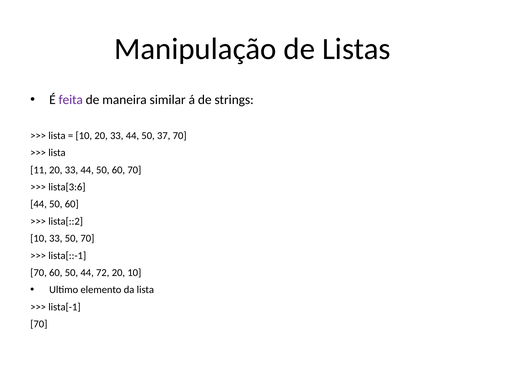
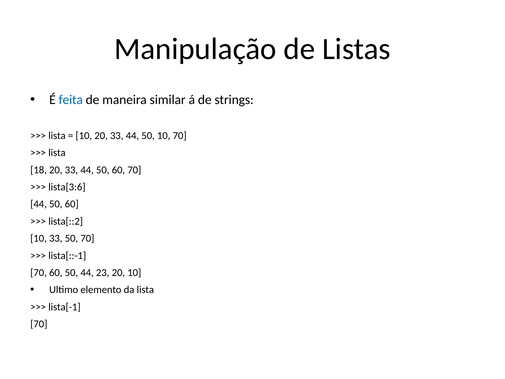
feita colour: purple -> blue (71, 100)
50 37: 37 -> 10 (164, 136)
11: 11 -> 18 (39, 170)
72: 72 -> 23 (103, 272)
